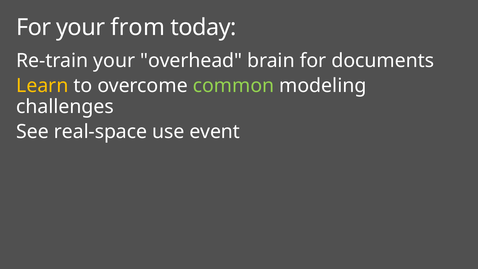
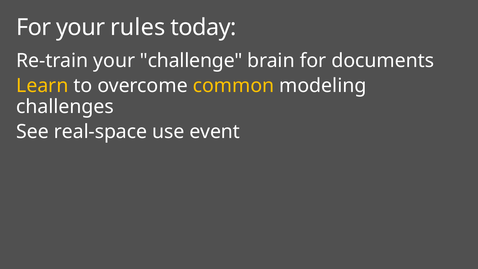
from: from -> rules (138, 27)
overhead: overhead -> challenge (191, 61)
common colour: light green -> yellow (233, 86)
